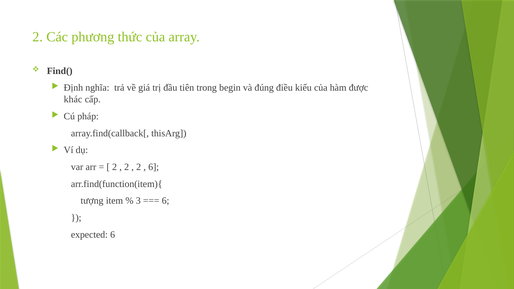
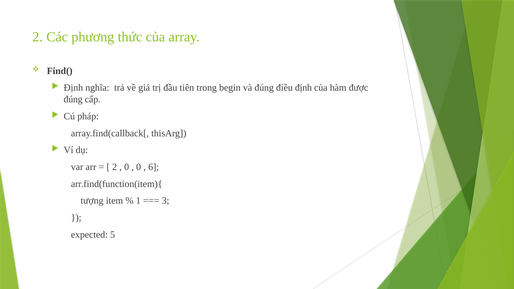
điều kiểu: kiểu -> định (303, 88)
khác: khác -> đúng (73, 99)
2: 2 -> 0 (127, 167)
2: 2 -> 0 (139, 167)
3: 3 -> 1 (138, 201)
6: 6 -> 3 (166, 201)
expected 6: 6 -> 5 (113, 235)
